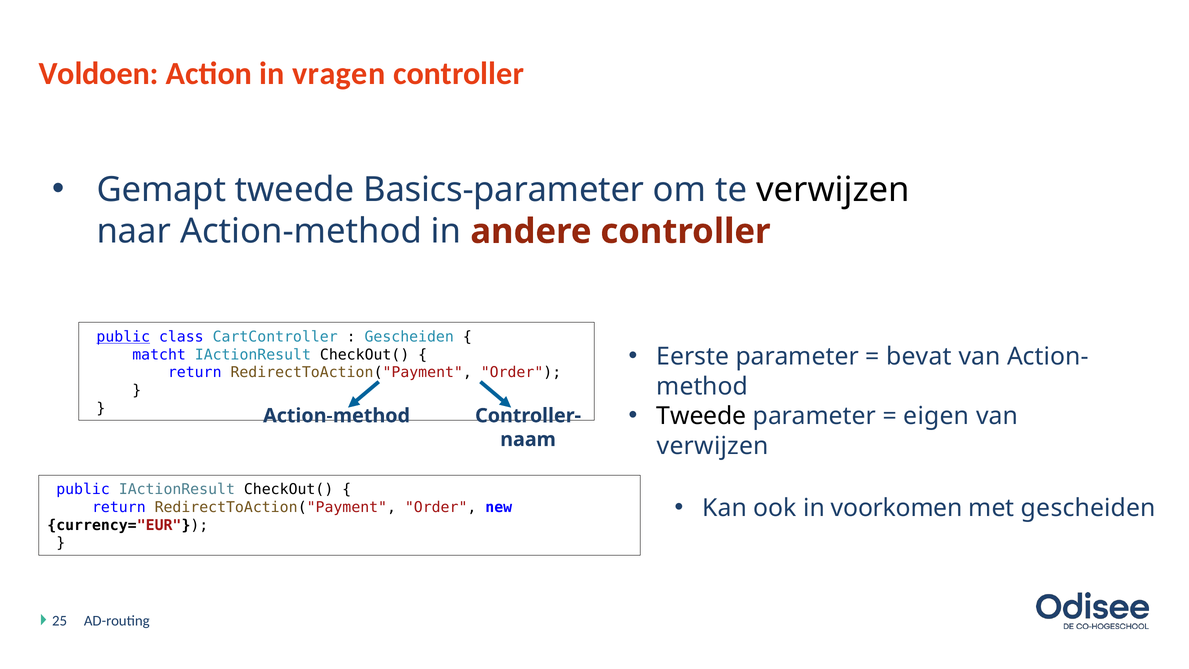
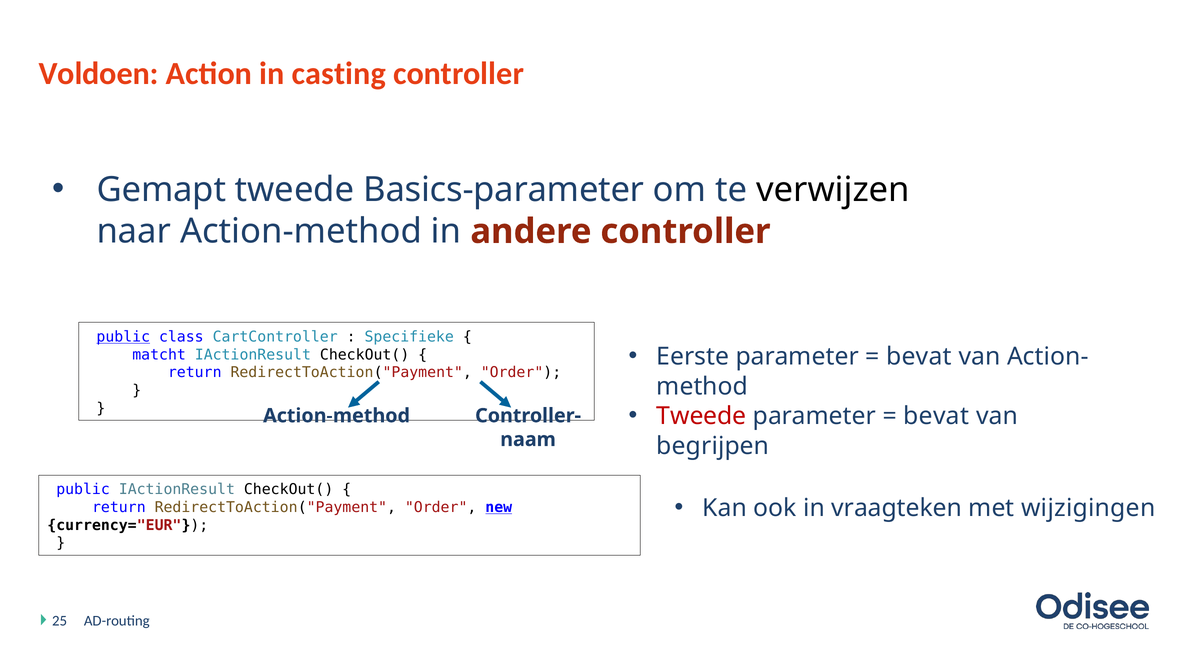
vragen: vragen -> casting (339, 74)
Gescheiden: Gescheiden -> Specifieke (409, 337)
Tweede colour: black -> red (701, 416)
eigen: eigen -> bevat (936, 416)
verwijzen: verwijzen -> begrijpen (713, 446)
voorkomen: voorkomen -> vraagteken (897, 508)
met gescheiden: gescheiden -> wijzigingen (1088, 508)
new underline: none -> present (499, 507)
